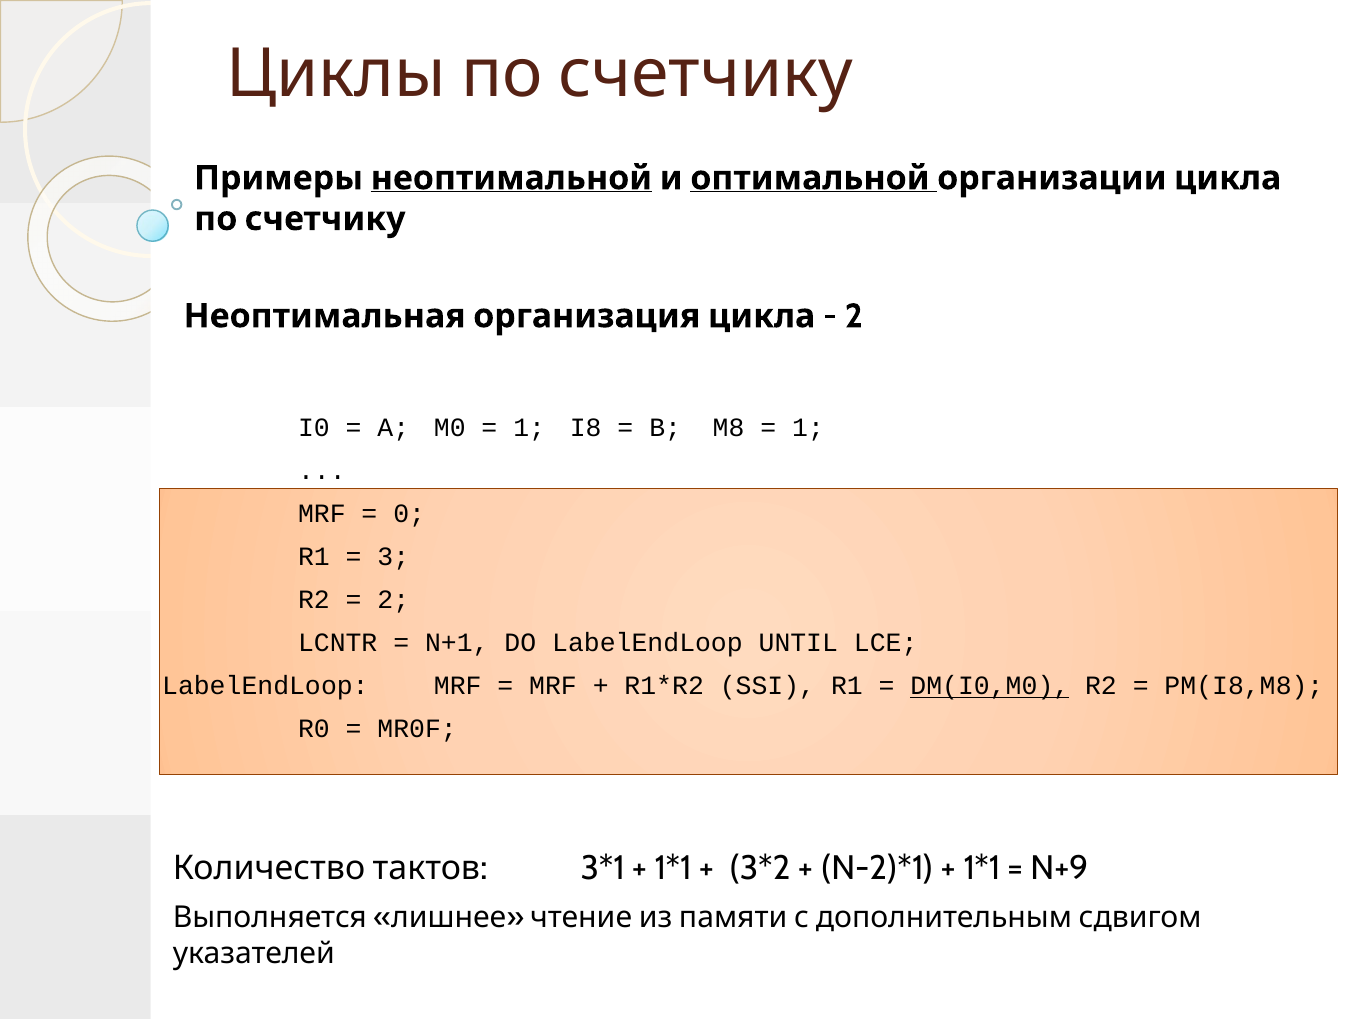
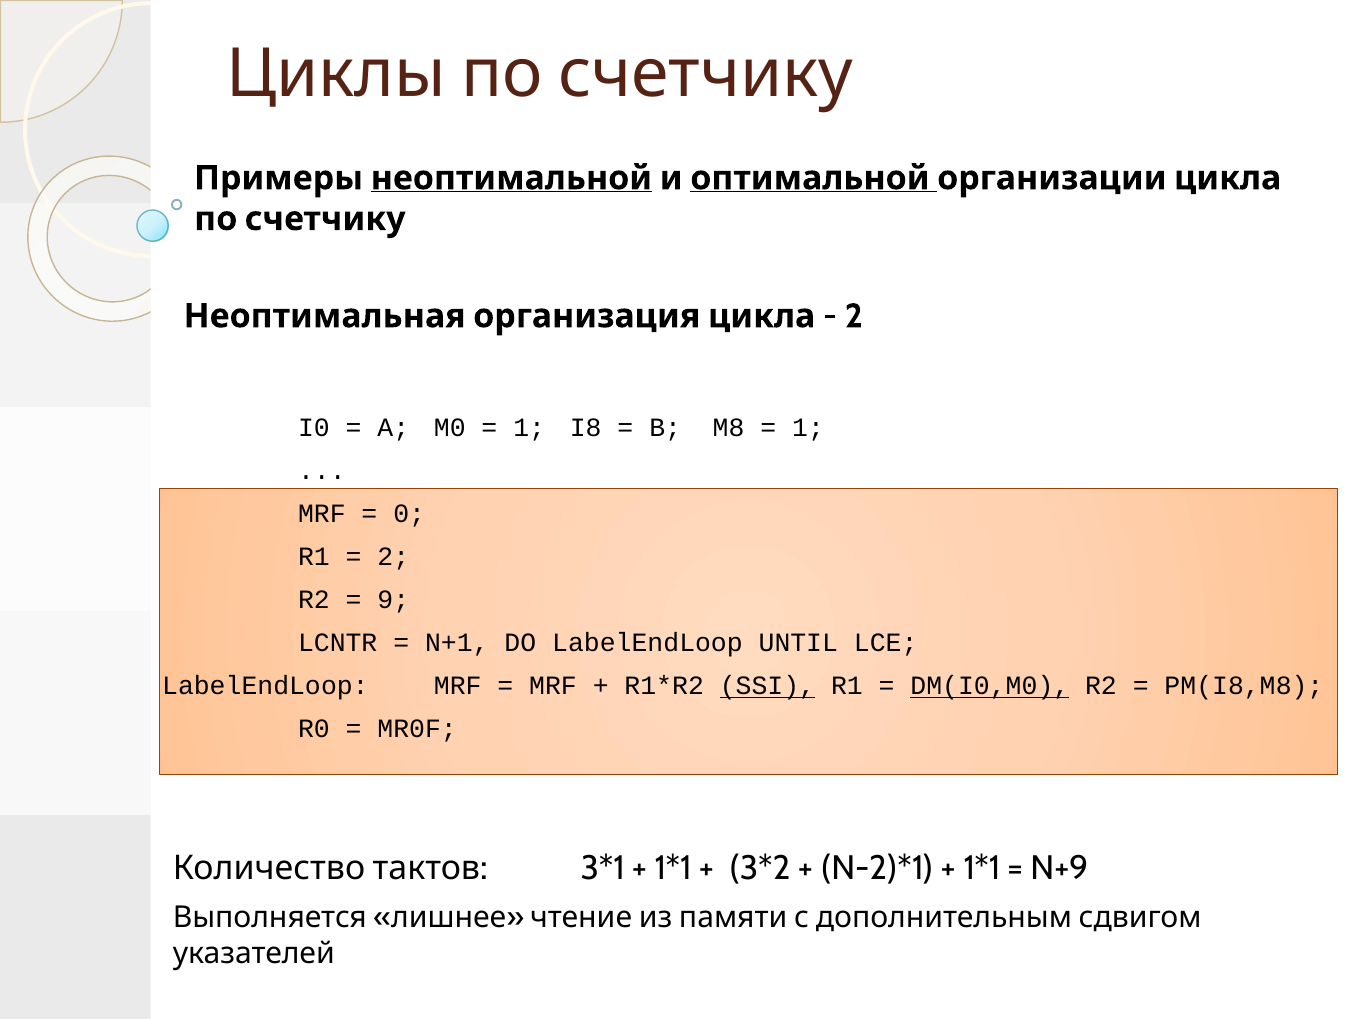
3: 3 -> 2 (393, 557)
2: 2 -> 9 (393, 600)
SSI underline: none -> present (767, 686)
